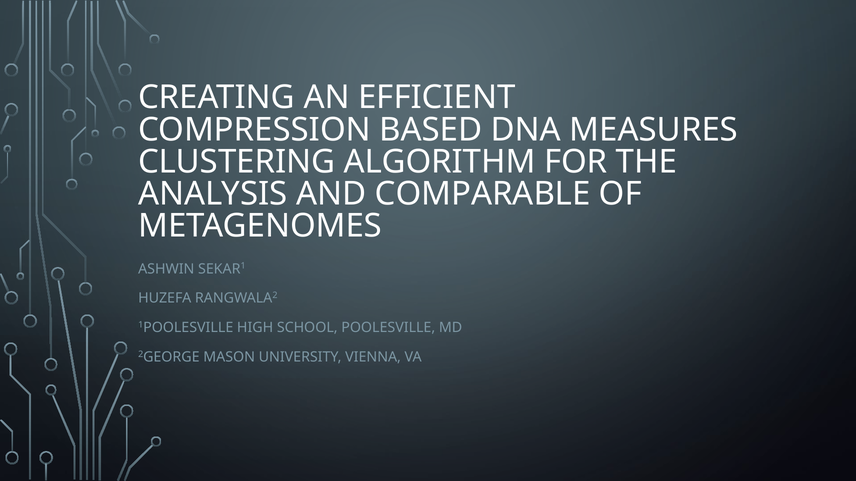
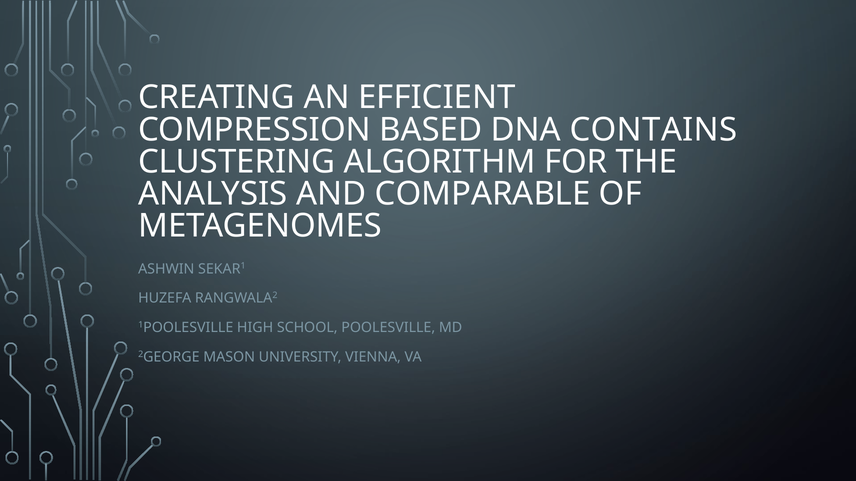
MEASURES: MEASURES -> CONTAINS (654, 130)
